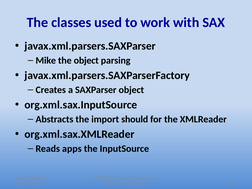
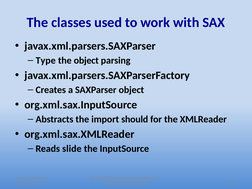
Mike: Mike -> Type (46, 60)
Reads apps: apps -> slide (72, 149)
